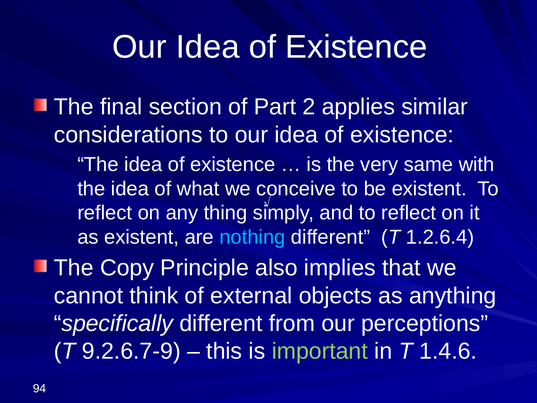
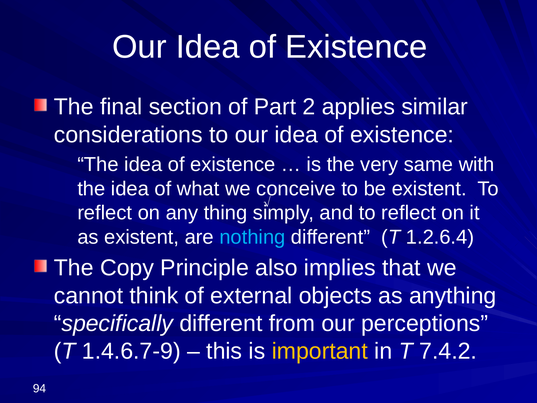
9.2.6.7-9: 9.2.6.7-9 -> 1.4.6.7-9 (131, 351)
important colour: light green -> yellow (320, 351)
1.4.6: 1.4.6 -> 7.4.2 (448, 351)
